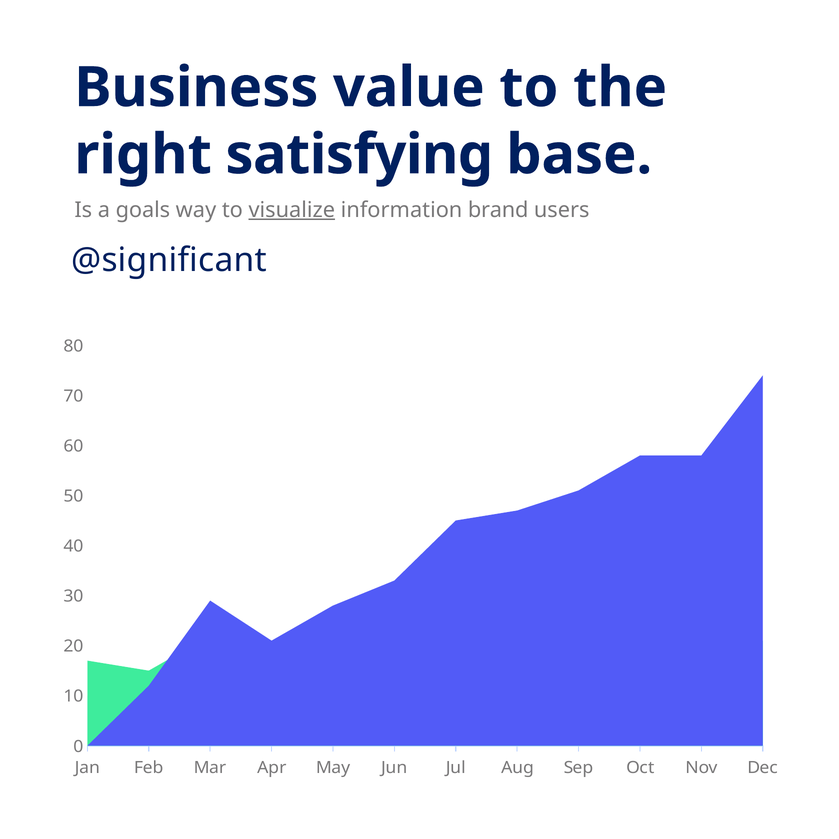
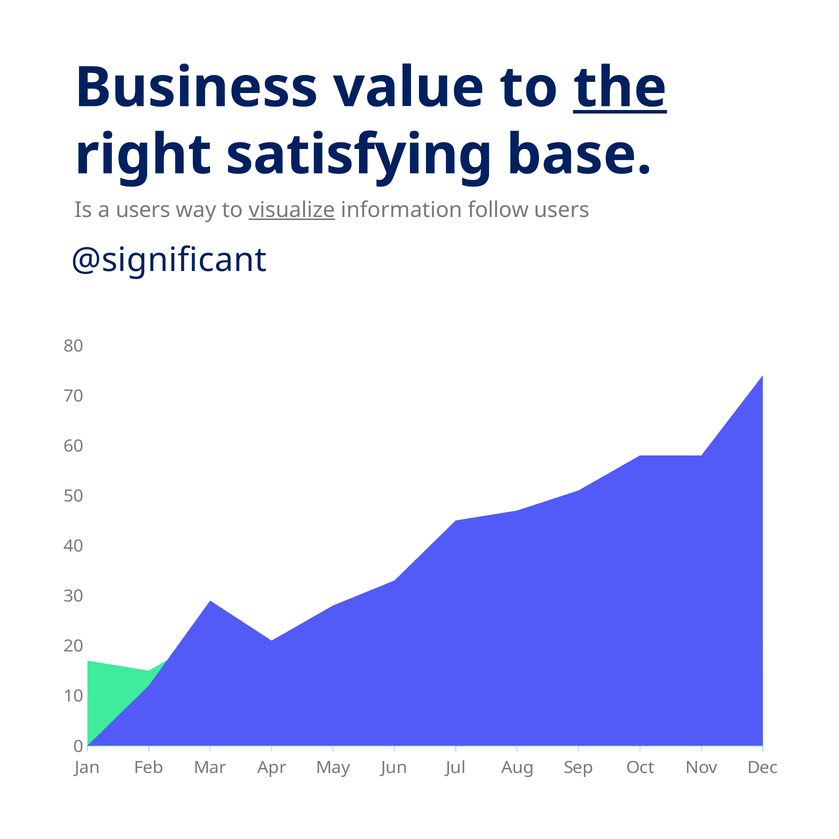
the underline: none -> present (620, 88)
a goals: goals -> users (143, 210)
brand: brand -> follow (498, 210)
